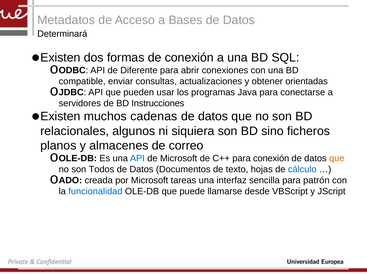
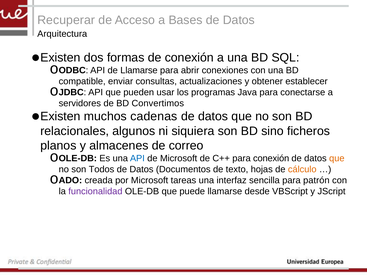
Metadatos: Metadatos -> Recuperar (66, 20)
Determinará: Determinará -> Arquitectura (62, 34)
de Diferente: Diferente -> Llamarse (139, 70)
orientadas: orientadas -> establecer (307, 81)
Instrucciones: Instrucciones -> Convertimos (158, 103)
cálculo colour: blue -> orange (302, 169)
funcionalidad colour: blue -> purple (95, 191)
